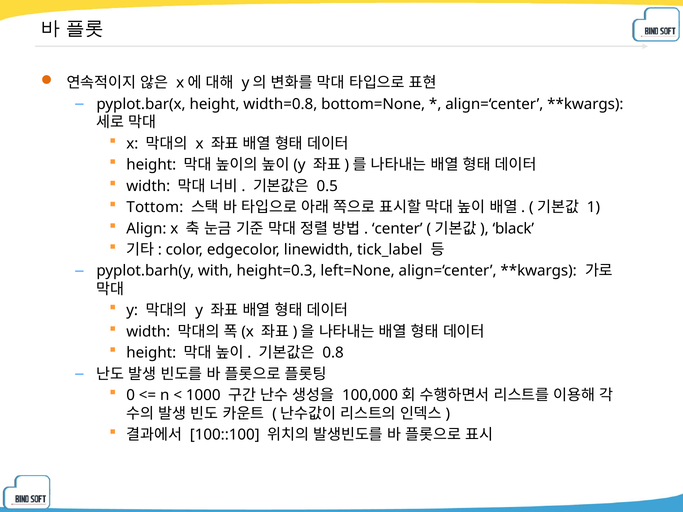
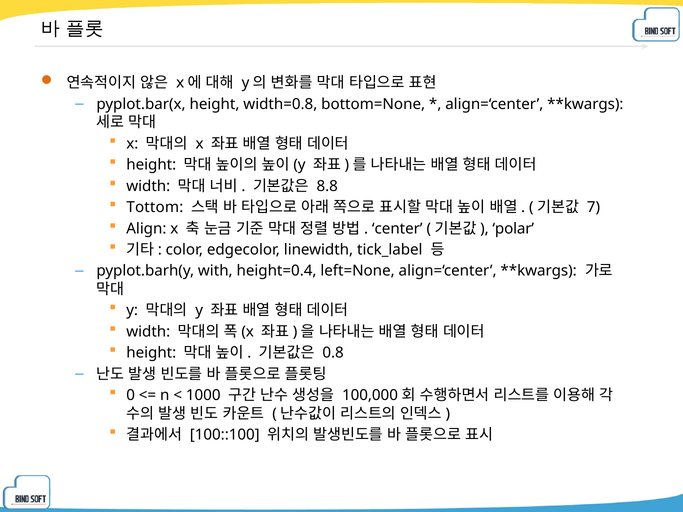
0.5: 0.5 -> 8.8 (327, 186)
1: 1 -> 7 (593, 207)
black: black -> polar (513, 229)
height=0.3: height=0.3 -> height=0.4 (277, 271)
